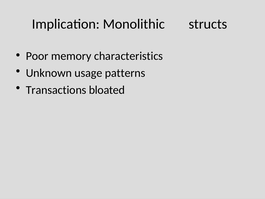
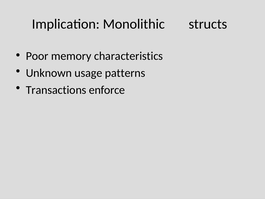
bloated: bloated -> enforce (107, 90)
